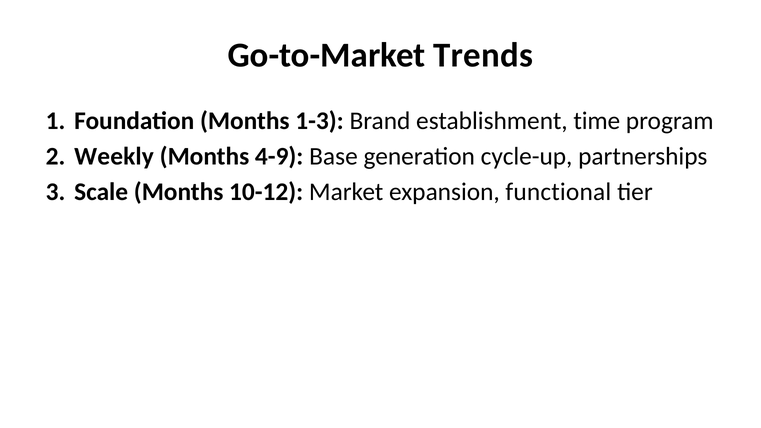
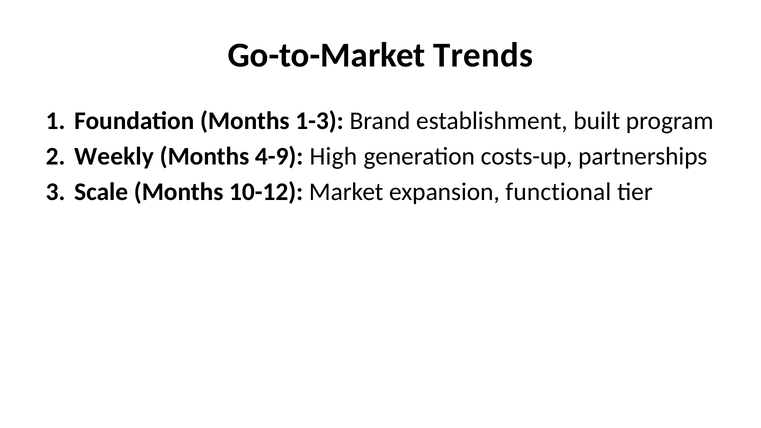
time: time -> built (597, 121)
Base: Base -> High (333, 156)
cycle-up: cycle-up -> costs-up (527, 156)
